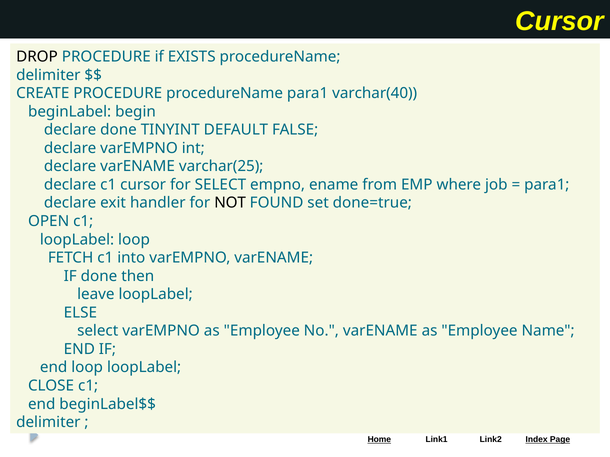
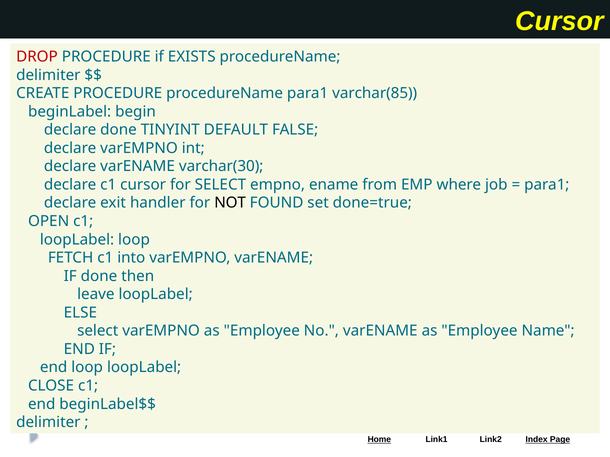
DROP colour: black -> red (37, 57)
varchar(40: varchar(40 -> varchar(85 (375, 93)
varchar(25: varchar(25 -> varchar(30 (221, 167)
